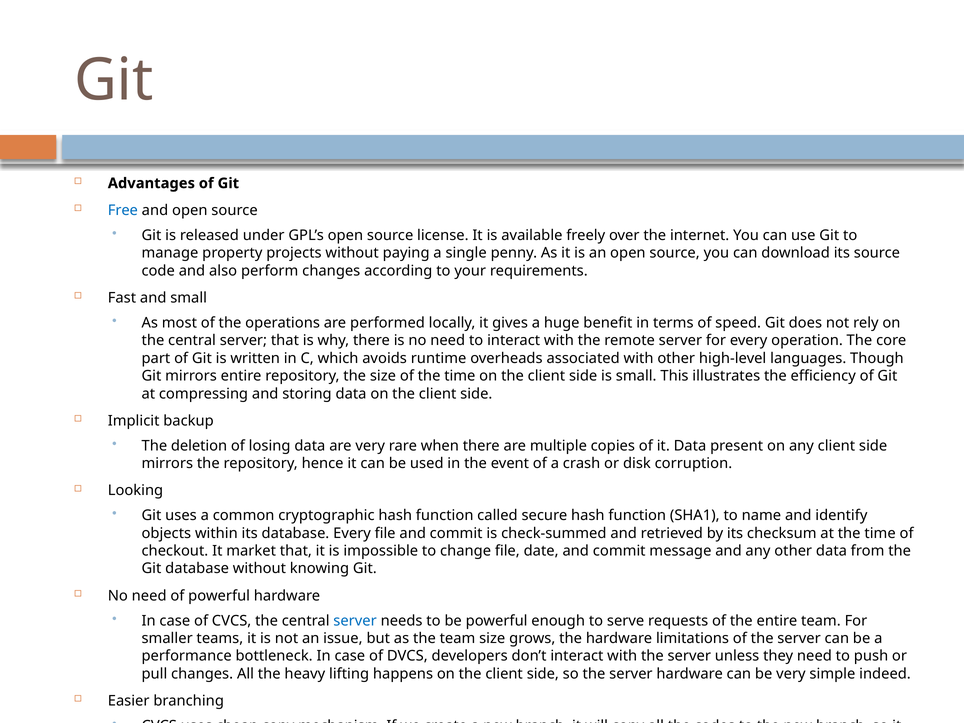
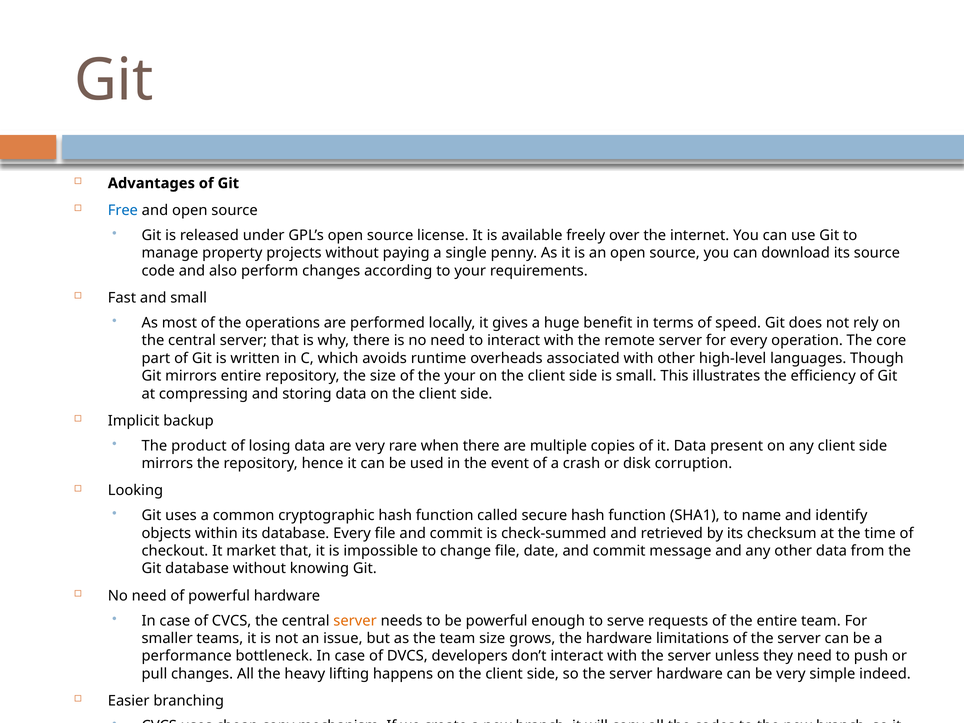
of the time: time -> your (460, 376)
The deletion: deletion -> product (199, 446)
server colour: blue -> orange (355, 621)
